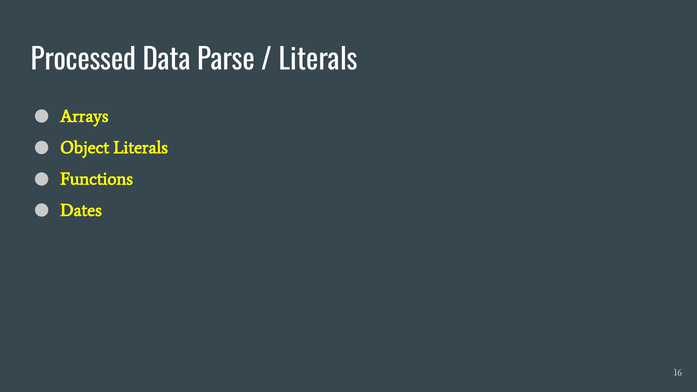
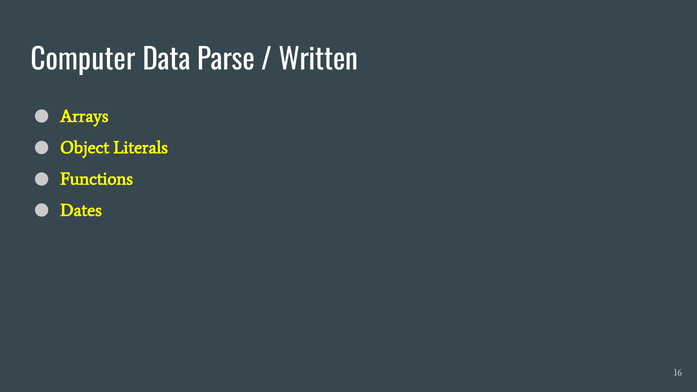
Processed: Processed -> Computer (83, 60)
Literals: Literals -> Written (318, 60)
